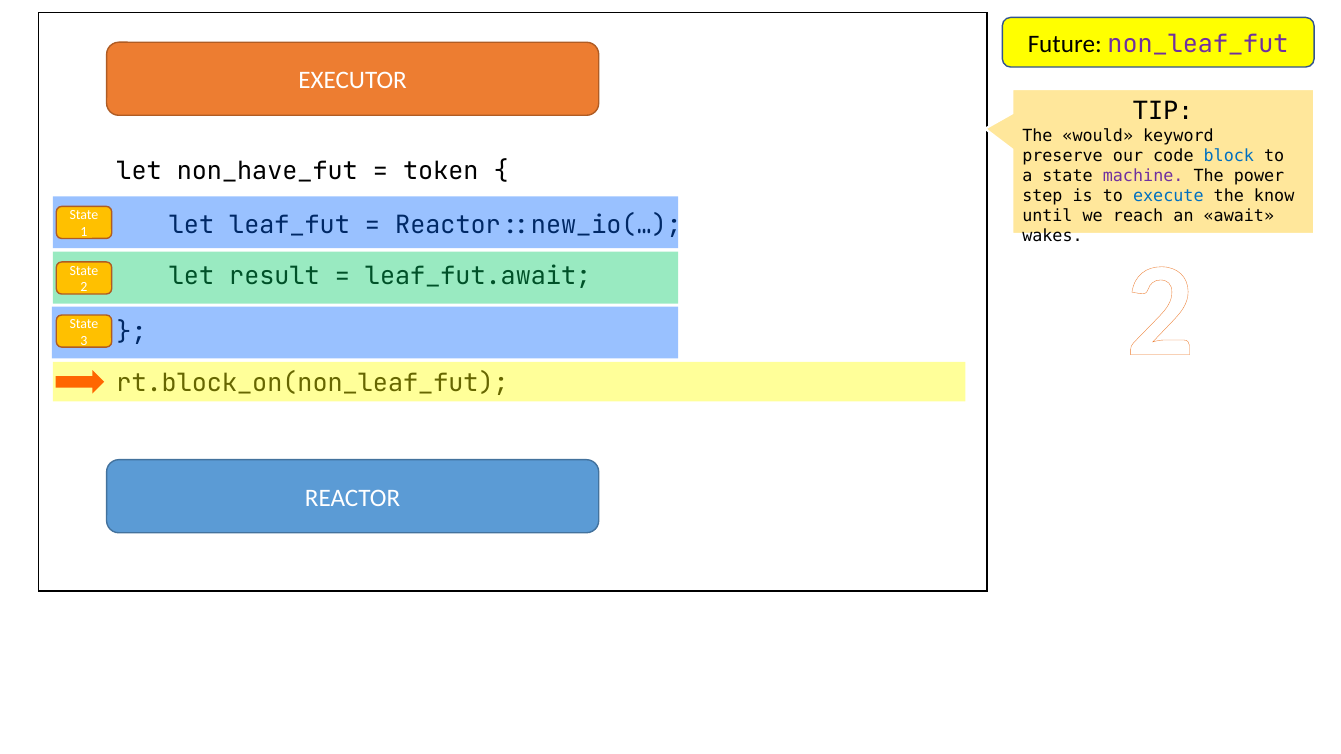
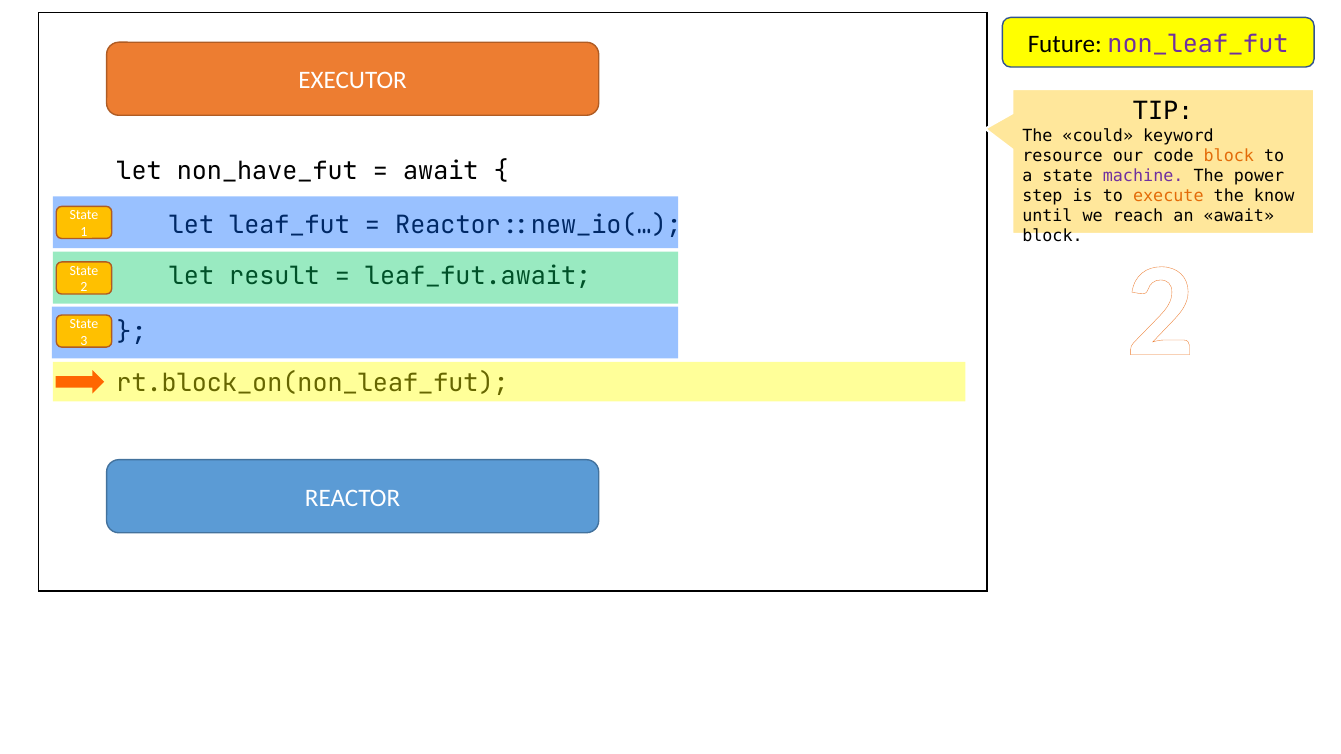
would: would -> could (1098, 136)
preserve: preserve -> resource (1063, 156)
block colour: blue -> orange (1229, 156)
token: token -> await (441, 171)
execute colour: blue -> orange (1168, 196)
wakes: wakes -> block (1052, 236)
